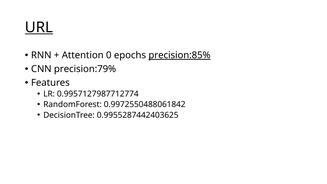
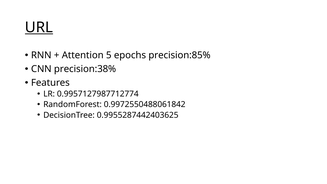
0: 0 -> 5 (109, 55)
precision:85% underline: present -> none (179, 55)
precision:79%: precision:79% -> precision:38% (85, 69)
